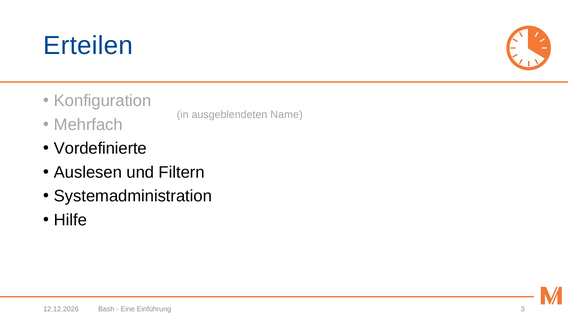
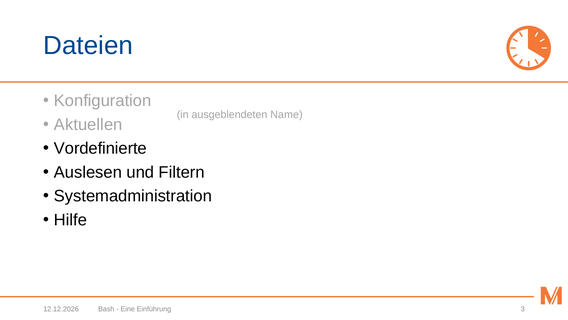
Erteilen: Erteilen -> Dateien (88, 45)
Mehrfach: Mehrfach -> Aktuellen (88, 124)
